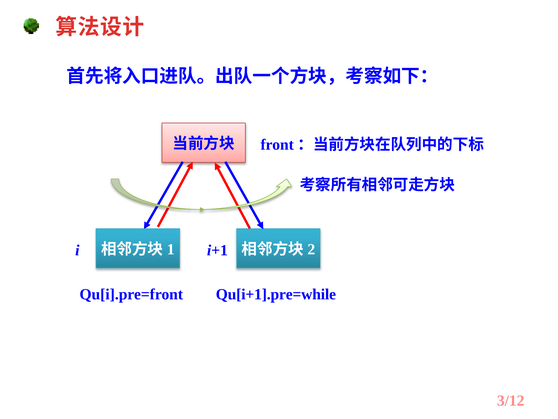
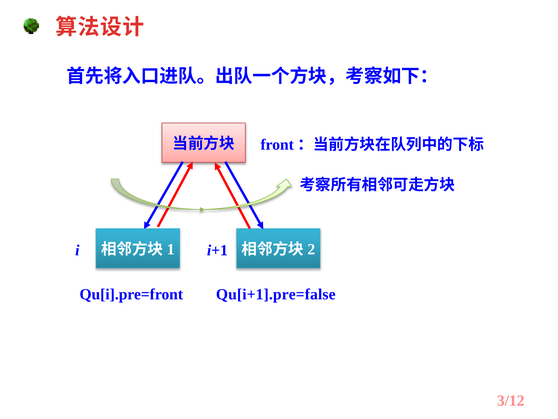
Qu[i+1].pre=while: Qu[i+1].pre=while -> Qu[i+1].pre=false (276, 294)
